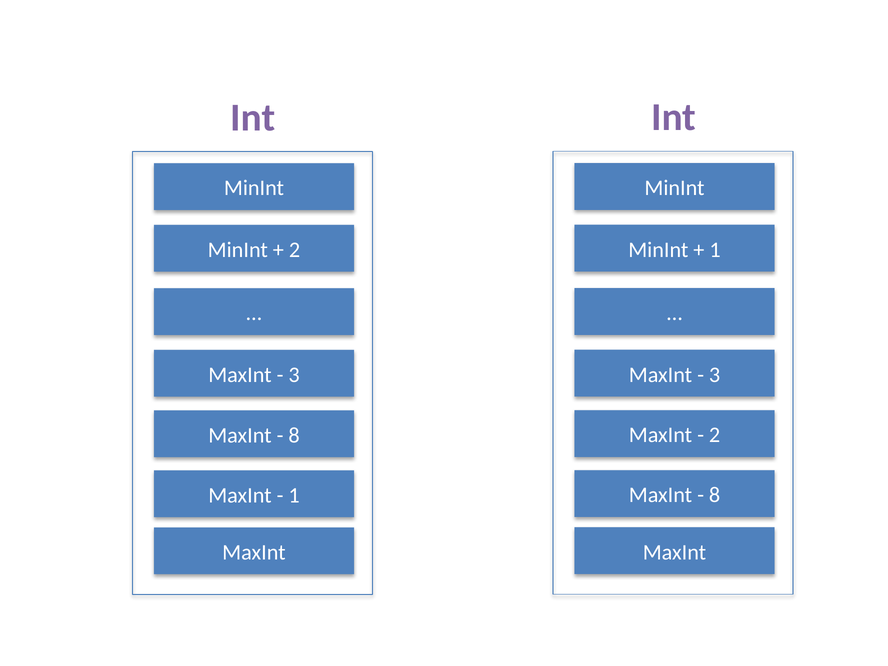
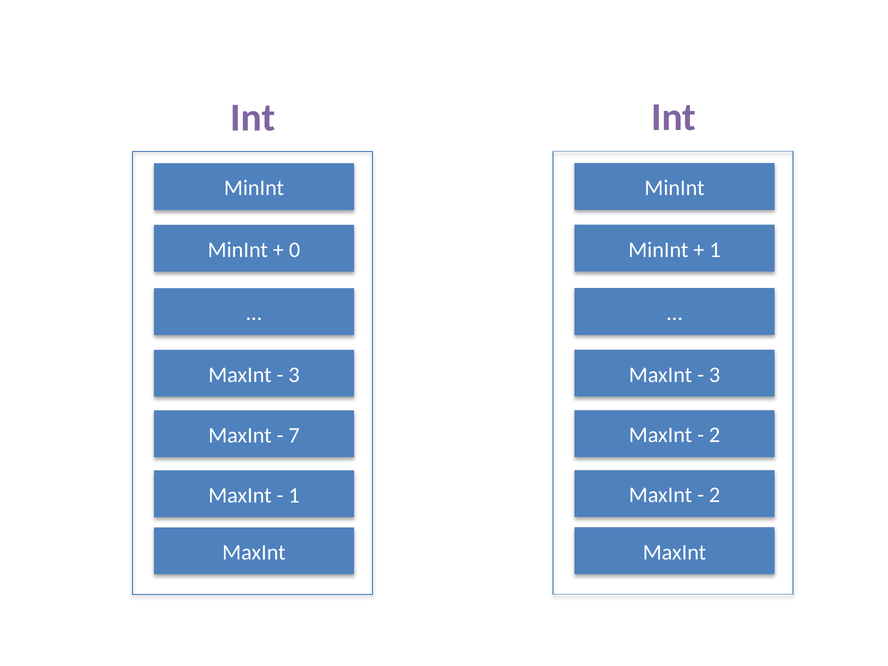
2: 2 -> 0 (295, 250)
8: 8 -> 7 (294, 435)
8: 8 -> 2 (715, 495)
